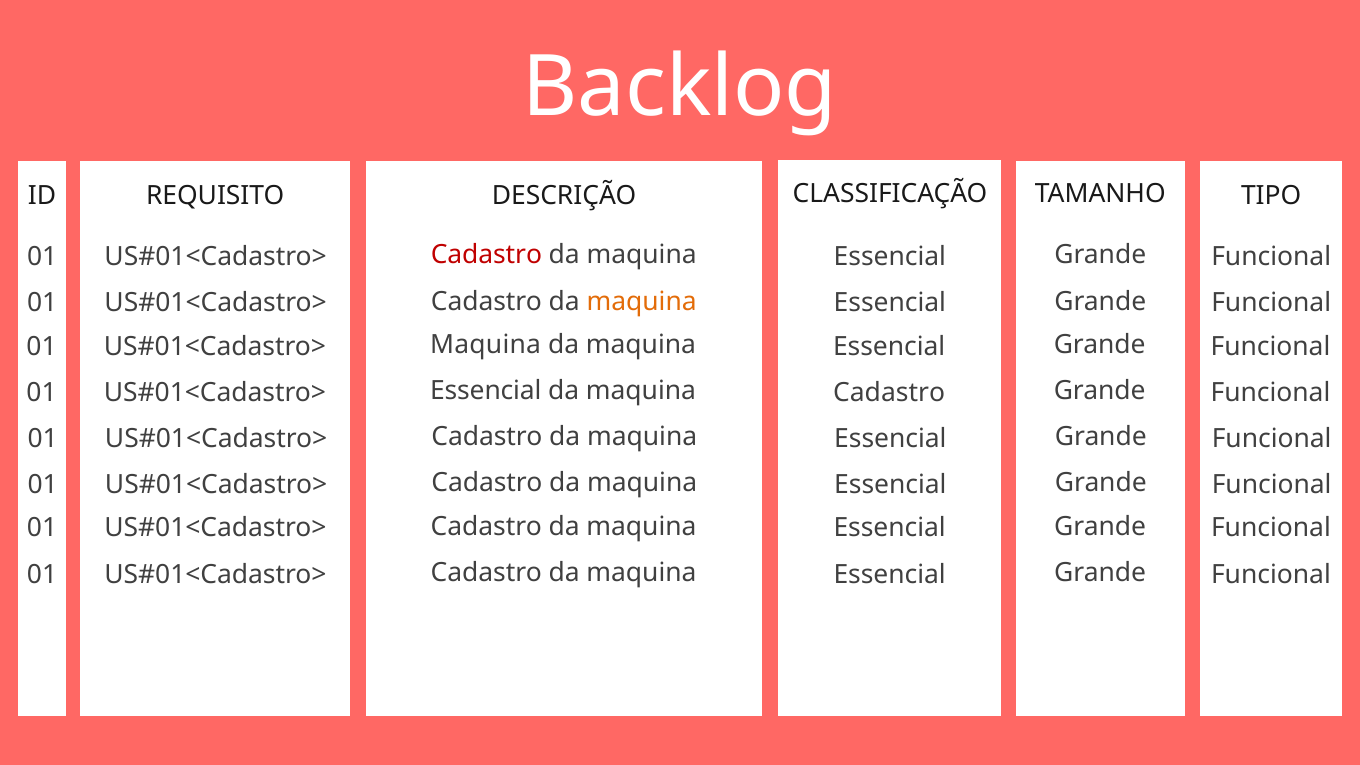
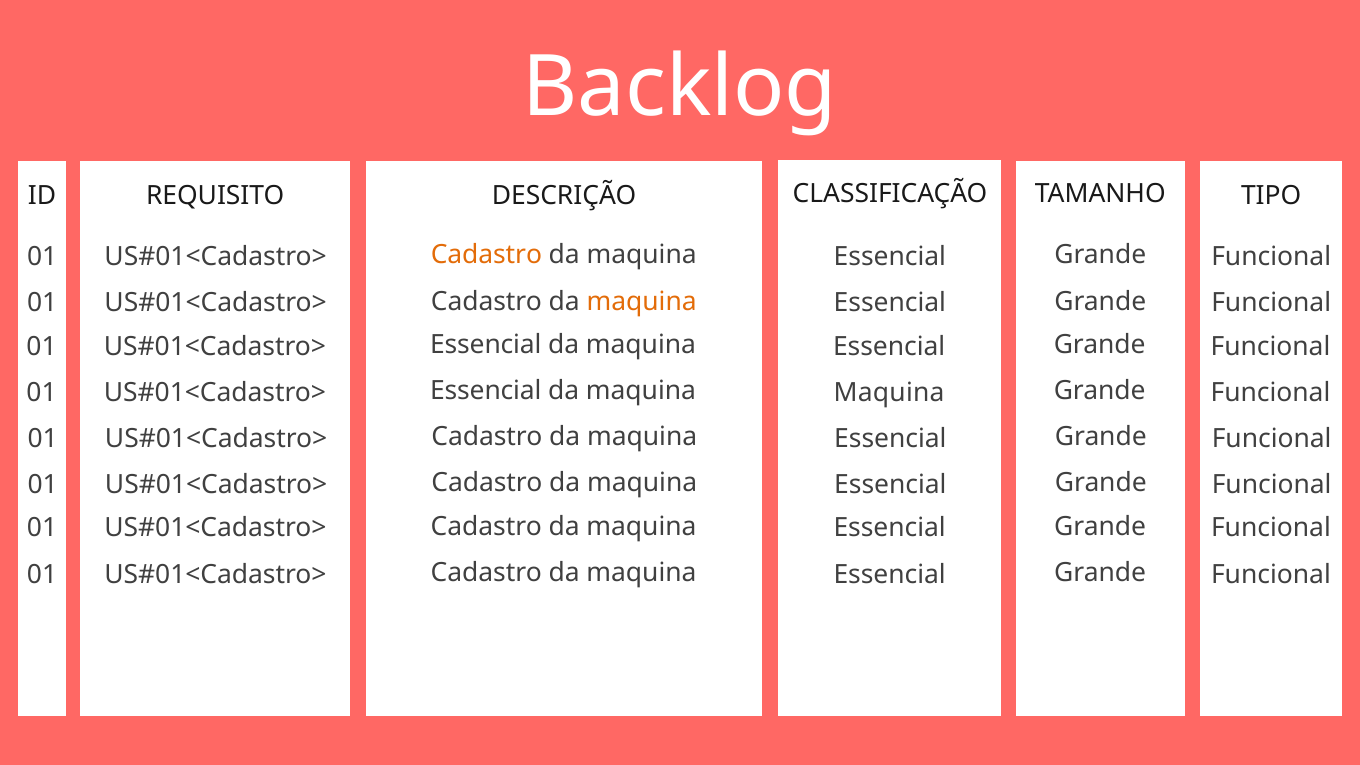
Cadastro colour: red -> orange (486, 255)
Maquina: Maquina -> Essencial (486, 345)
maquina Cadastro: Cadastro -> Maquina (889, 393)
